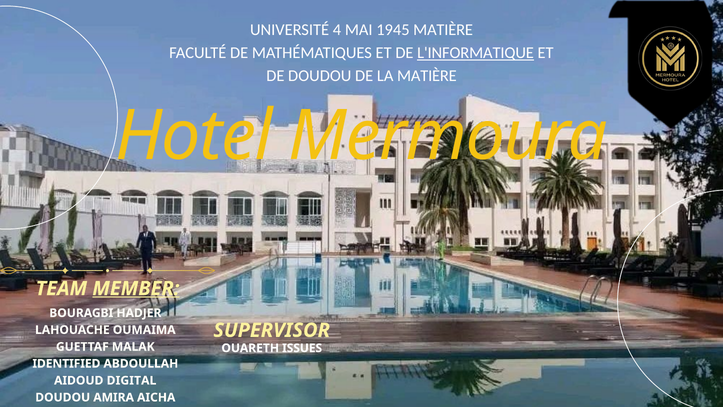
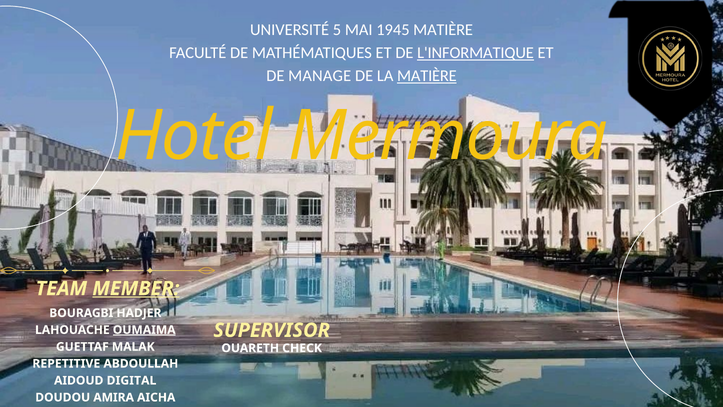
4: 4 -> 5 (337, 30)
DE DOUDOU: DOUDOU -> MANAGE (320, 76)
MATIÈRE underline: none -> present (427, 76)
OUMAIMA underline: none -> present (144, 330)
ISSUES: ISSUES -> CHECK (302, 348)
IDENTIFIED: IDENTIFIED -> REPETITIVE (66, 363)
